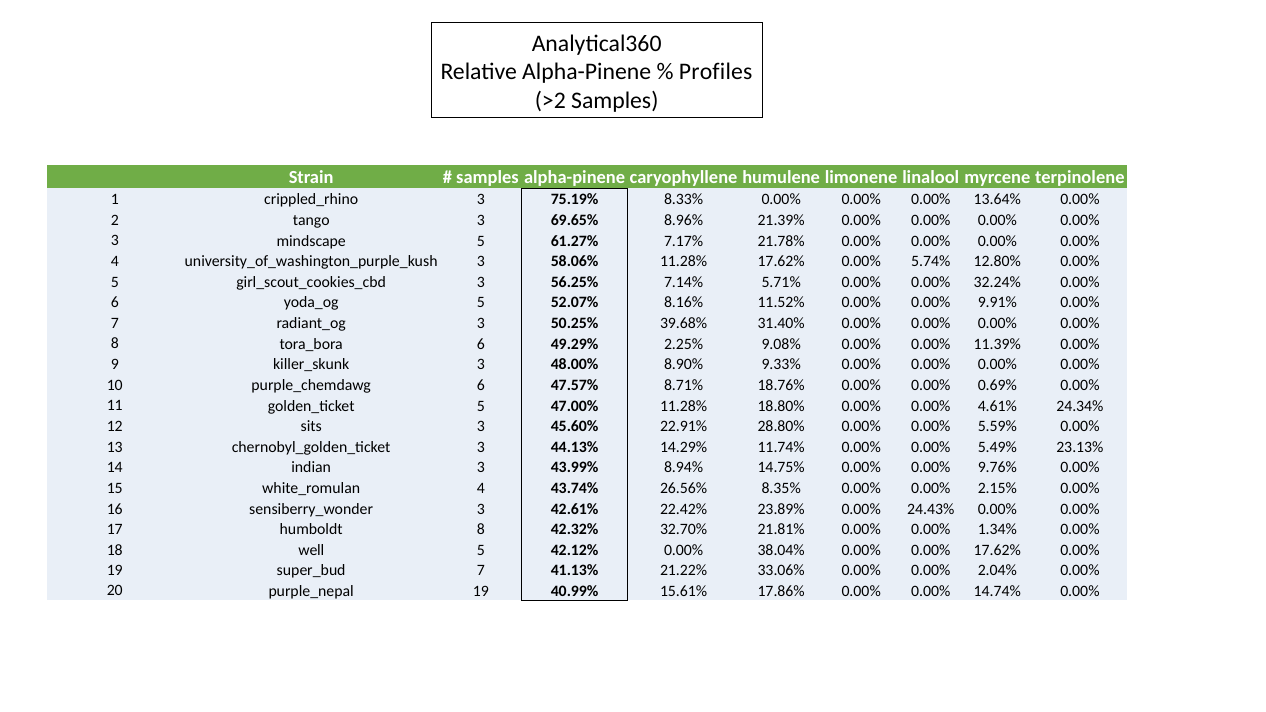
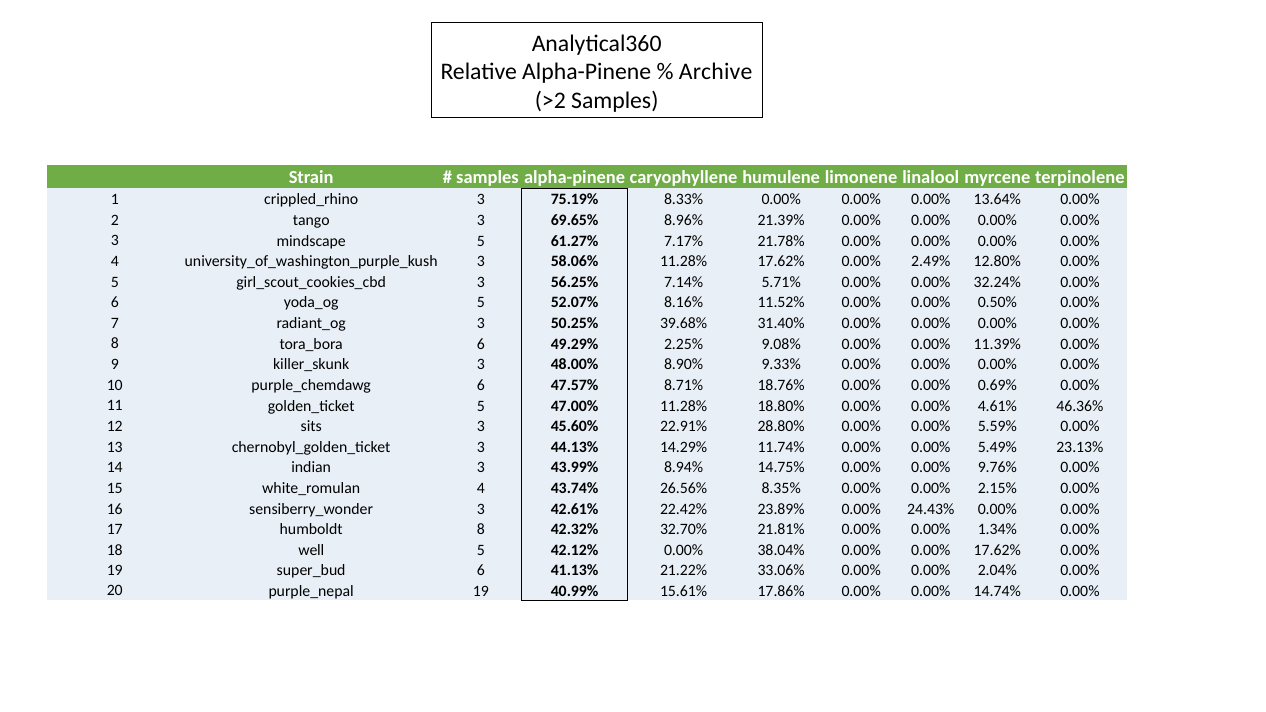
Profiles: Profiles -> Archive (716, 72)
5.74%: 5.74% -> 2.49% (931, 261)
9.91%: 9.91% -> 0.50% (997, 303)
24.34%: 24.34% -> 46.36% (1080, 406)
7: 7 -> 6 (481, 571)
